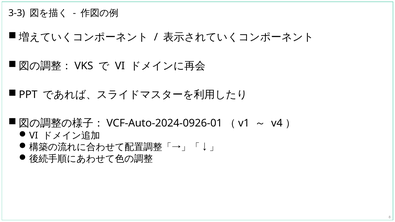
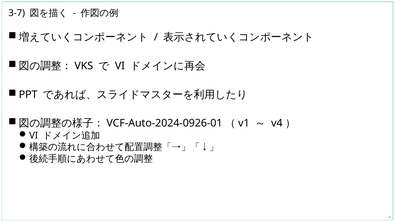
3-3: 3-3 -> 3-7 (17, 13)
